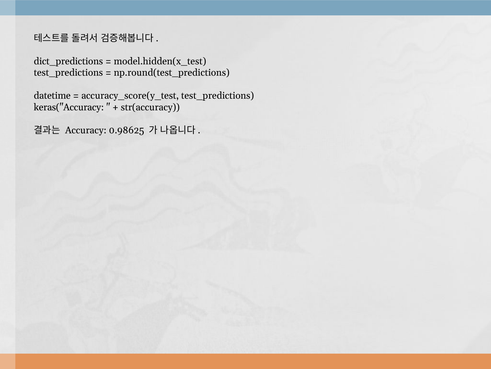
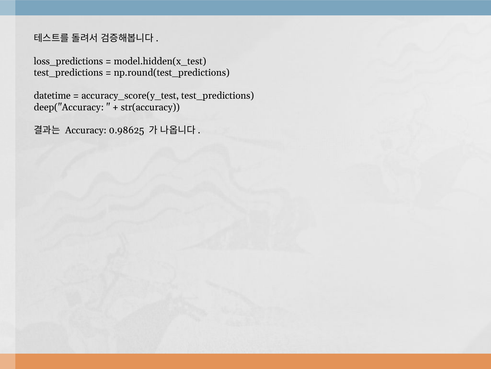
dict_predictions: dict_predictions -> loss_predictions (68, 61)
keras("Accuracy: keras("Accuracy -> deep("Accuracy (69, 107)
